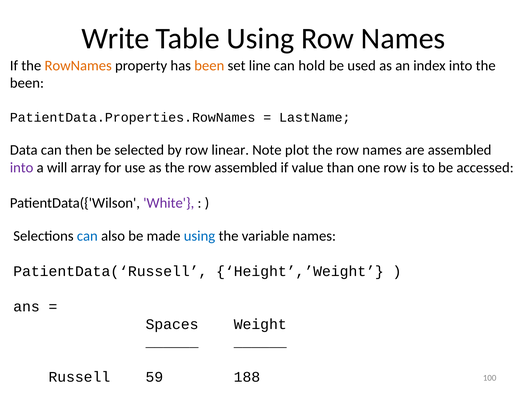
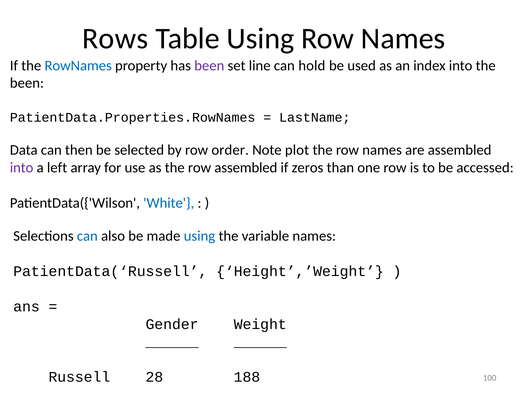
Write: Write -> Rows (115, 39)
RowNames colour: orange -> blue (78, 66)
been colour: orange -> purple (209, 66)
linear: linear -> order (230, 150)
will: will -> left (57, 168)
value: value -> zeros (308, 168)
White colour: purple -> blue (169, 203)
Spaces: Spaces -> Gender (172, 324)
59: 59 -> 28 (154, 377)
